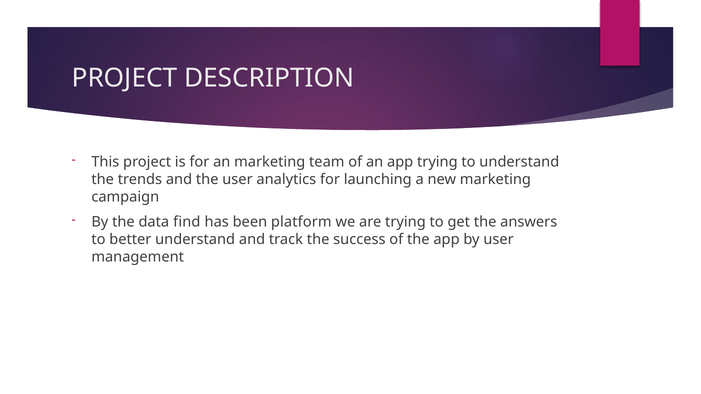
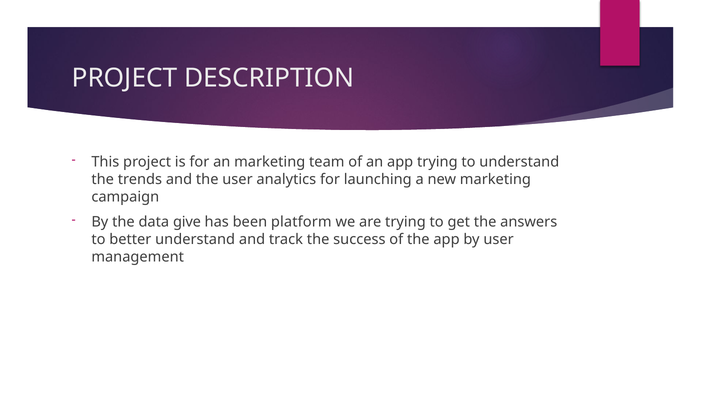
find: find -> give (187, 222)
